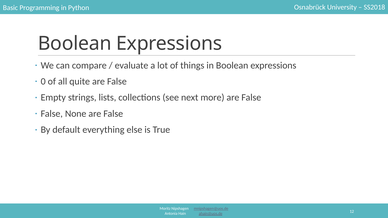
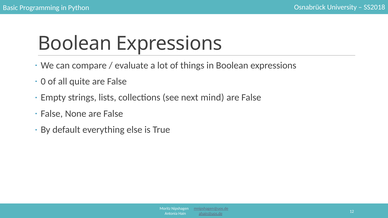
more: more -> mind (212, 98)
